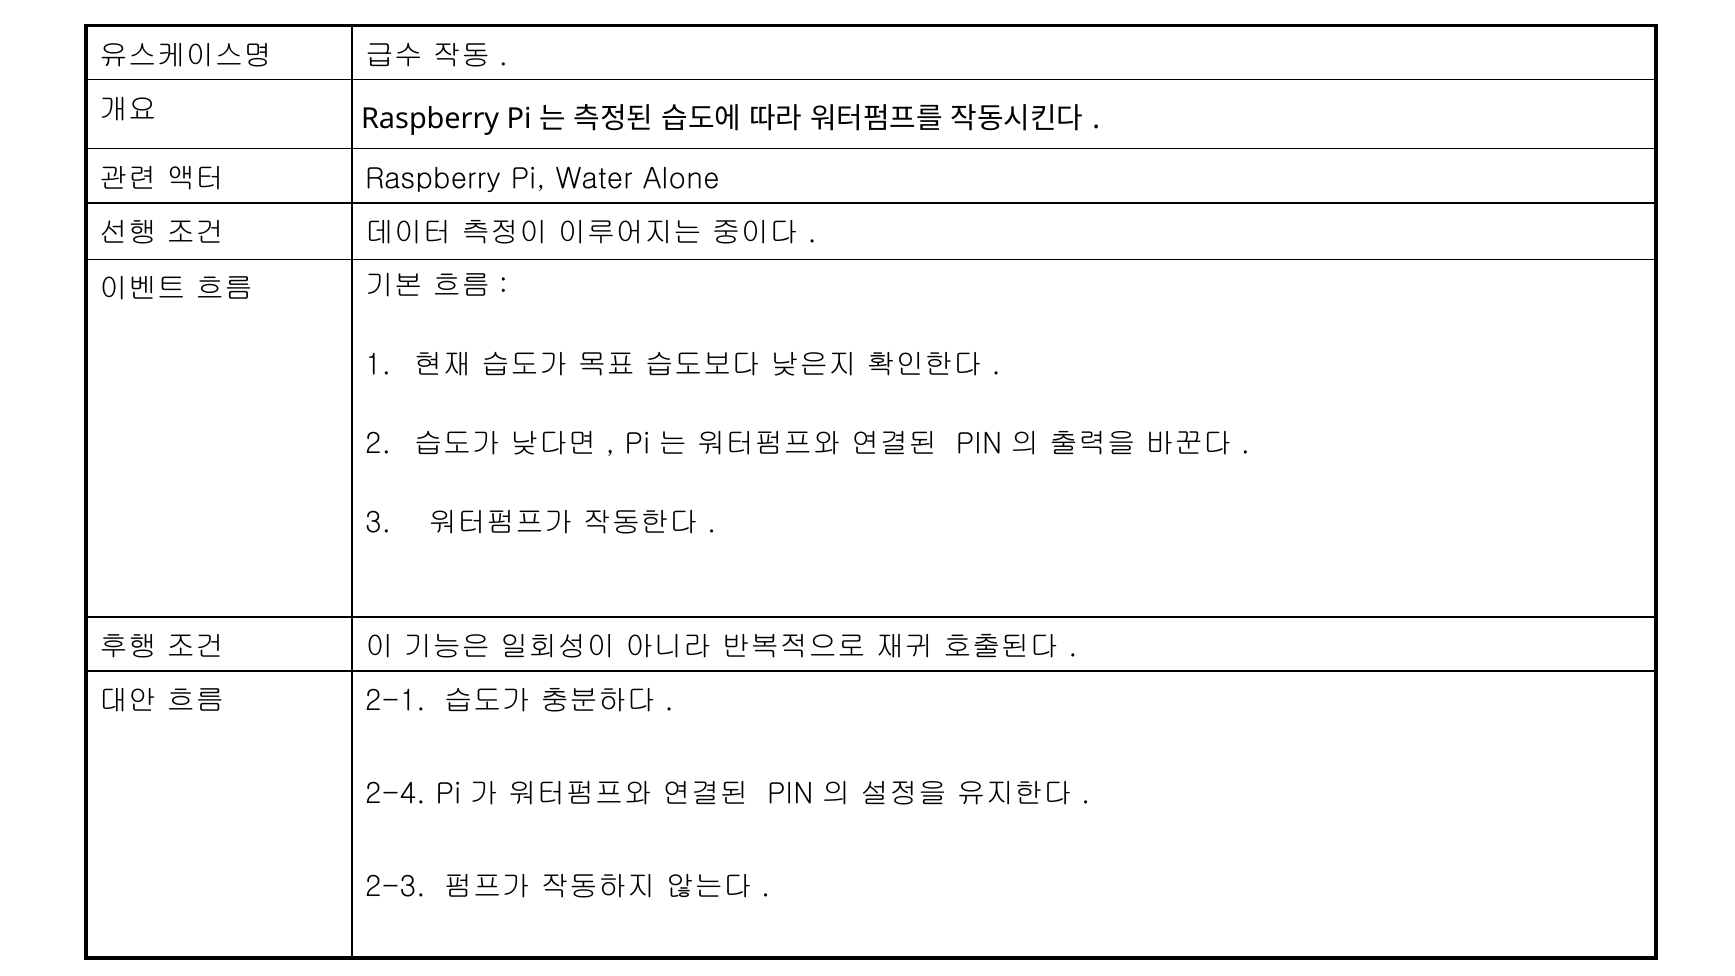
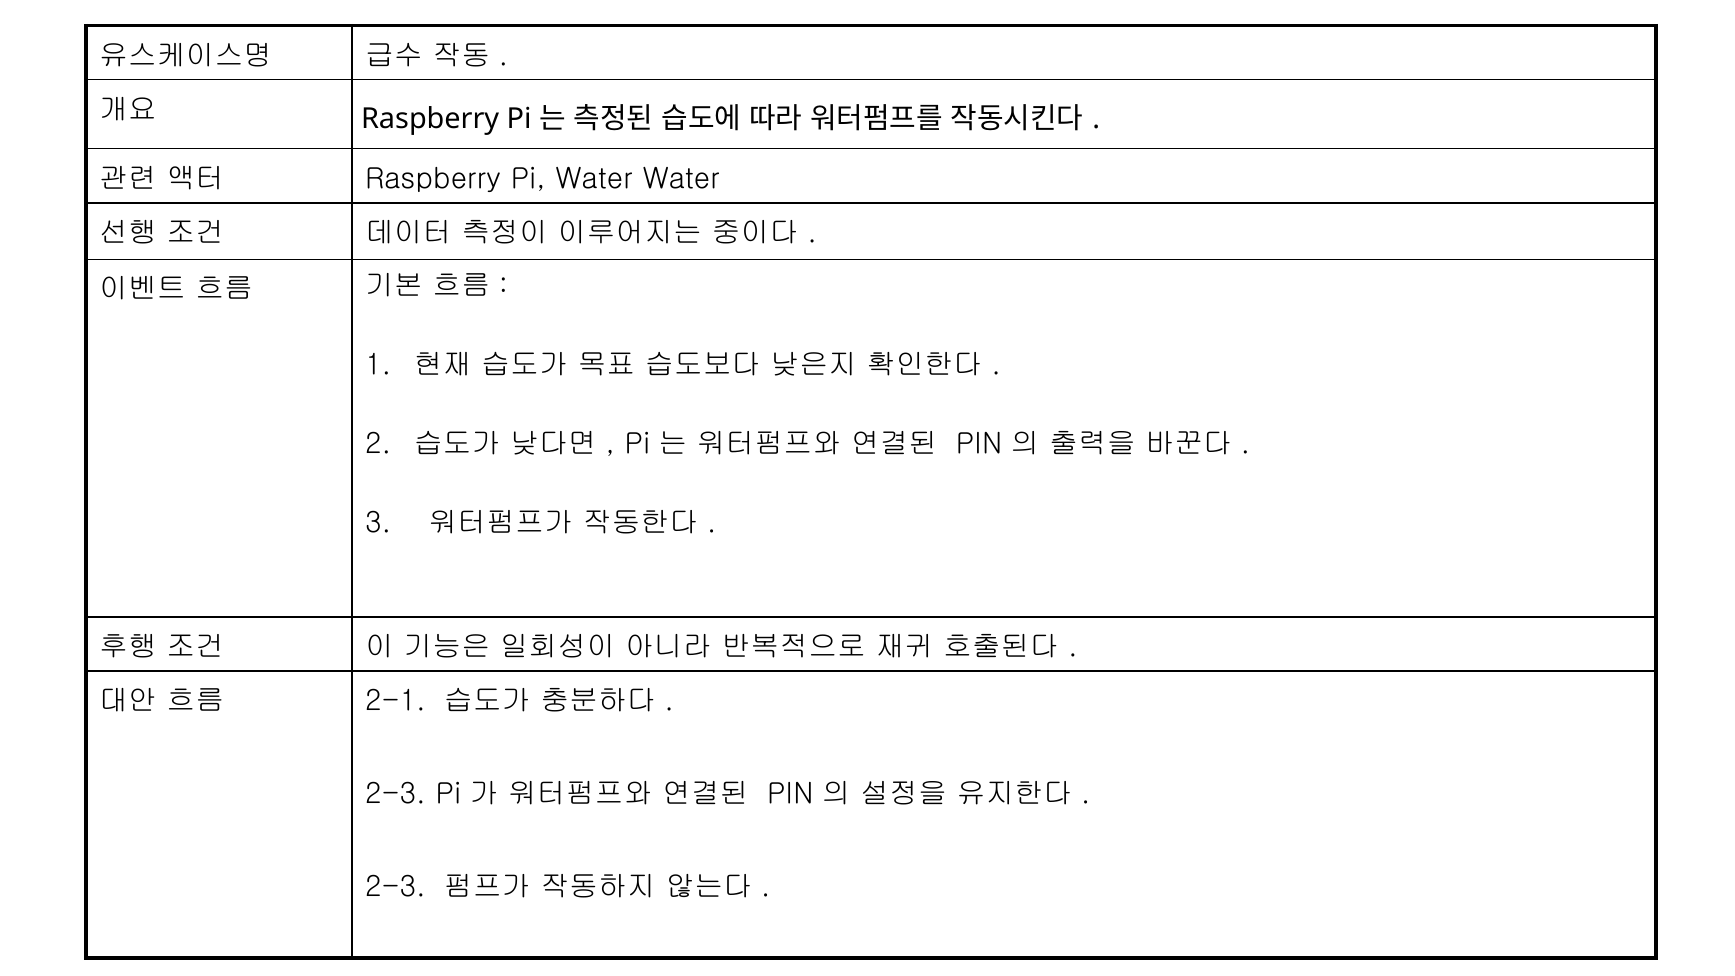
Water Alone: Alone -> Water (681, 179)
2-4: 2-4 -> 2-3 (395, 794)
